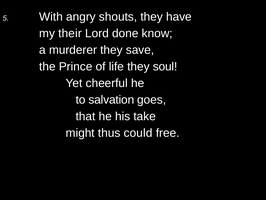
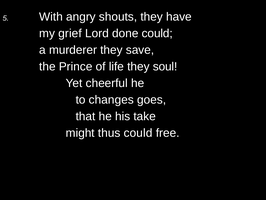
their: their -> grief (70, 33)
done know: know -> could (157, 33)
salvation: salvation -> changes (111, 100)
